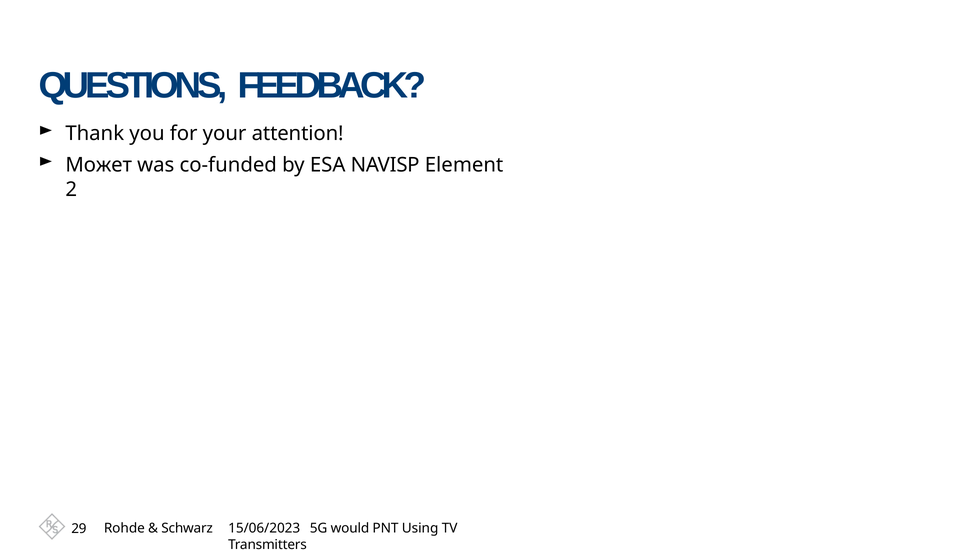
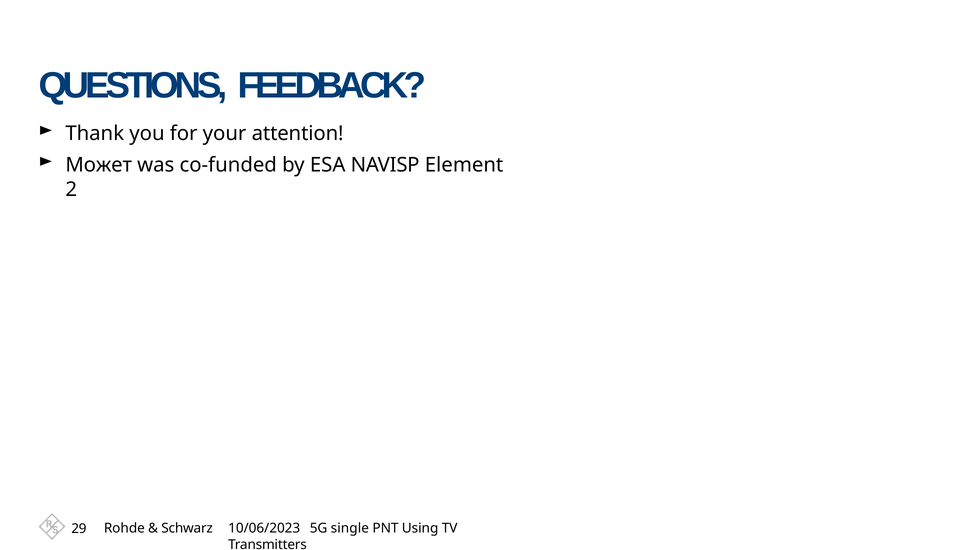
15/06/2023: 15/06/2023 -> 10/06/2023 (264, 529)
would: would -> single (350, 529)
